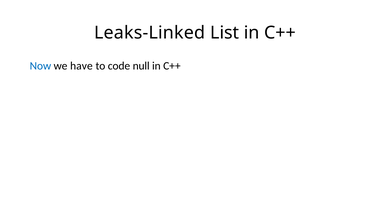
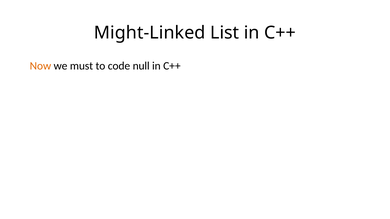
Leaks-Linked: Leaks-Linked -> Might-Linked (150, 33)
Now colour: blue -> orange (40, 66)
have: have -> must (81, 66)
